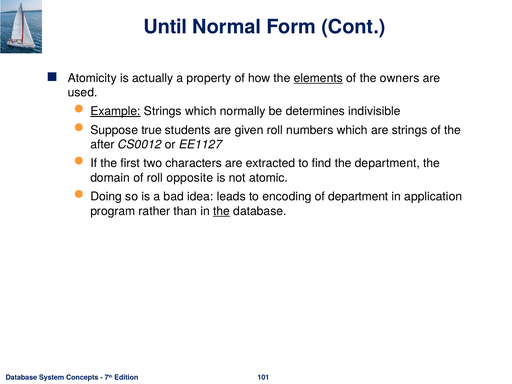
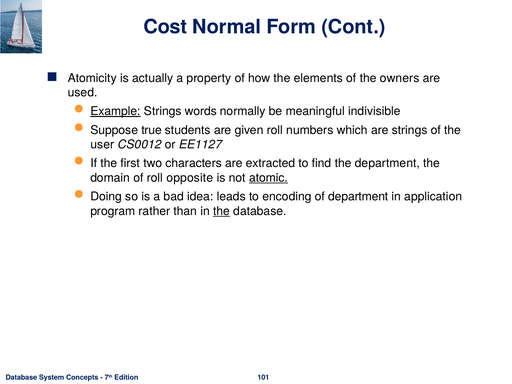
Until: Until -> Cost (165, 27)
elements underline: present -> none (318, 78)
Strings which: which -> words (201, 111)
determines: determines -> meaningful (315, 111)
after: after -> user (102, 145)
atomic underline: none -> present (268, 178)
